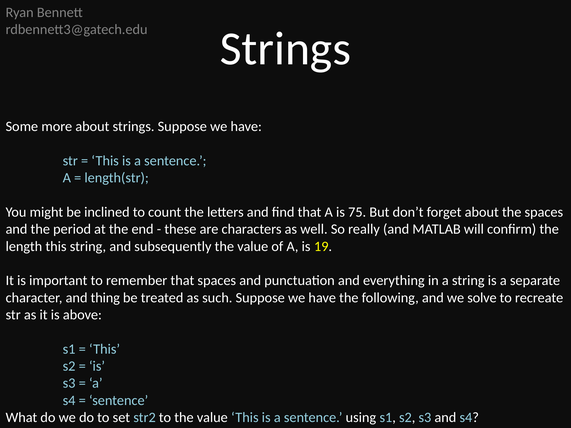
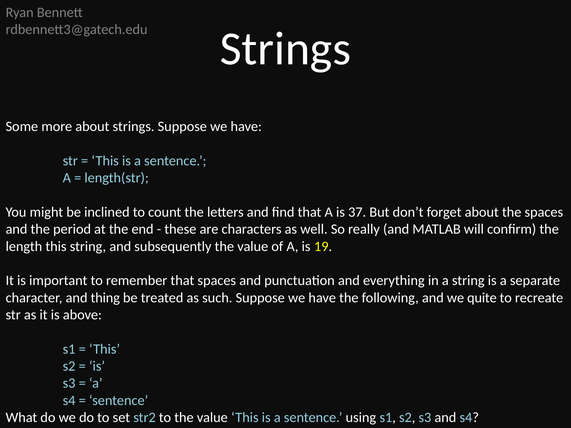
75: 75 -> 37 (357, 212)
solve: solve -> quite (482, 298)
